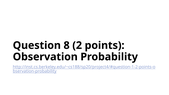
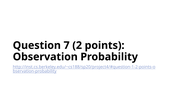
8: 8 -> 7 (67, 45)
